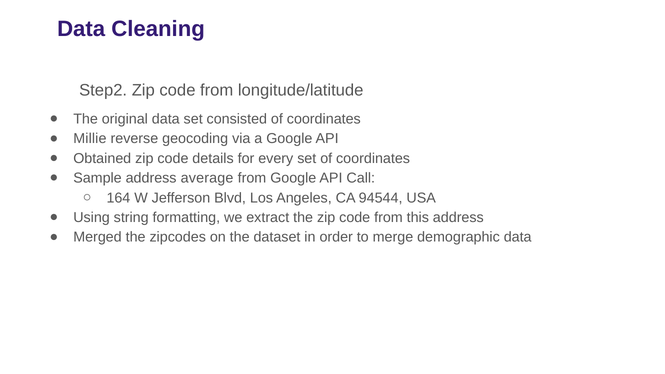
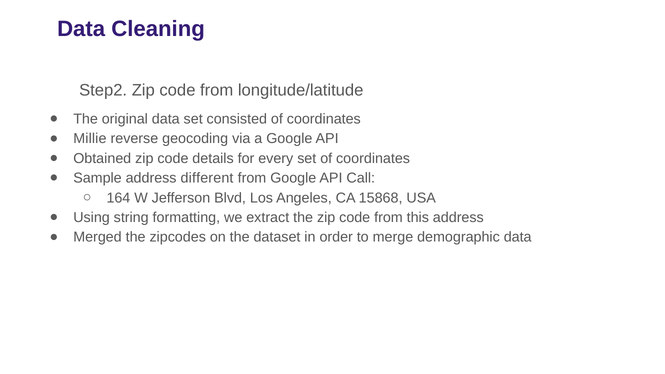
average: average -> different (207, 178)
94544: 94544 -> 15868 (381, 198)
